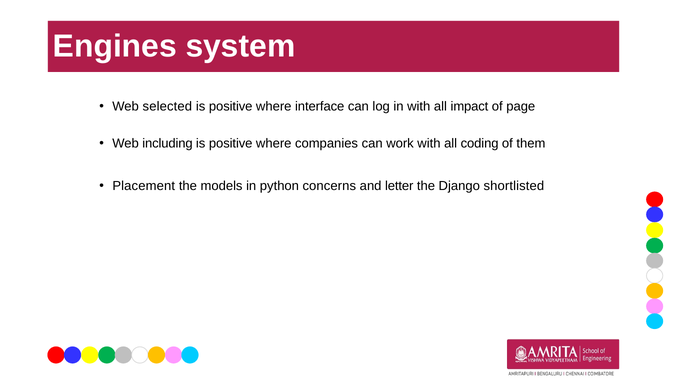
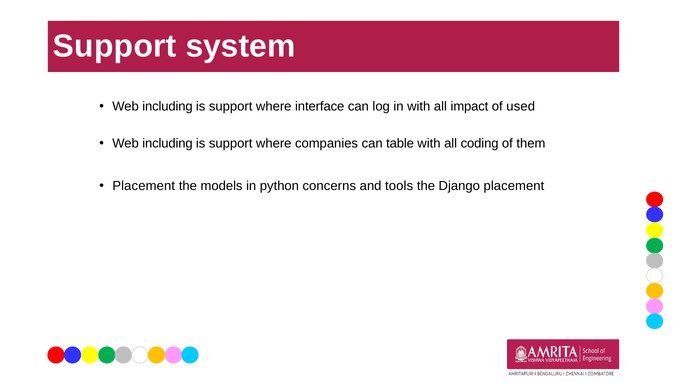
Engines: Engines -> Support (115, 46)
selected: selected -> including (167, 107)
positive: positive -> support (231, 107)
page: page -> used (521, 107)
positive: positive -> support (231, 144)
work: work -> table (400, 144)
letter: letter -> tools (399, 186)
Django shortlisted: shortlisted -> placement (514, 186)
